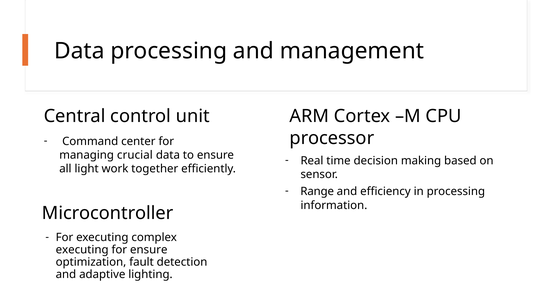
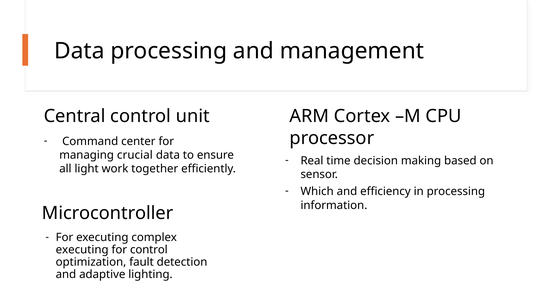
Range: Range -> Which (317, 192)
for ensure: ensure -> control (149, 250)
